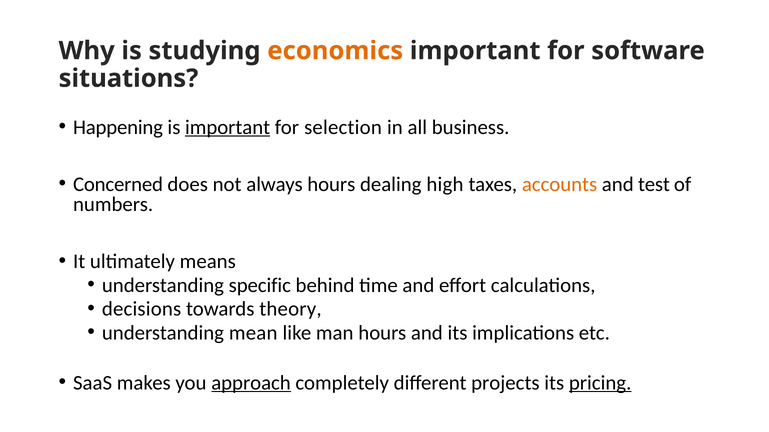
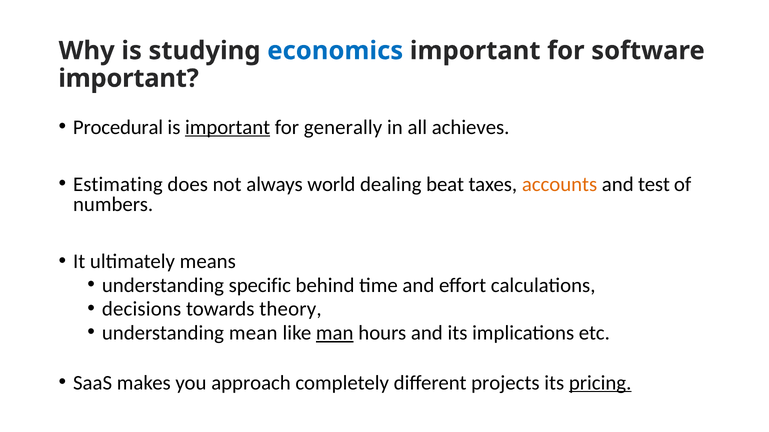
economics colour: orange -> blue (335, 51)
situations: situations -> important (129, 79)
Happening: Happening -> Procedural (118, 127)
selection: selection -> generally (343, 127)
business: business -> achieves (471, 127)
Concerned: Concerned -> Estimating (118, 184)
always hours: hours -> world (331, 184)
high: high -> beat (445, 184)
man underline: none -> present (335, 333)
approach underline: present -> none (251, 383)
